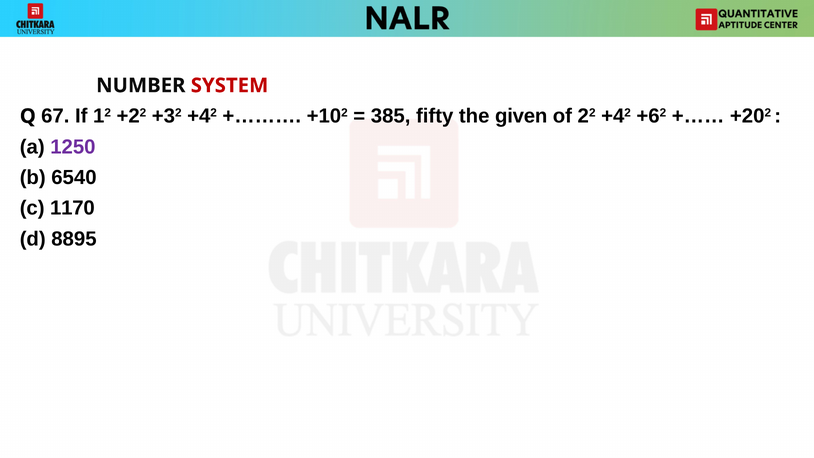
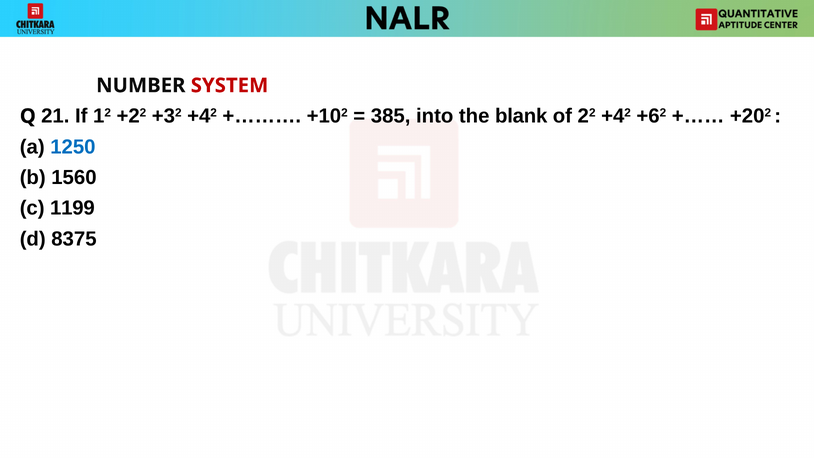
67: 67 -> 21 (55, 116)
fifty: fifty -> into (435, 116)
given: given -> blank (521, 116)
1250 colour: purple -> blue (73, 147)
6540: 6540 -> 1560 (74, 177)
1170: 1170 -> 1199 (72, 208)
8895: 8895 -> 8375 (74, 239)
